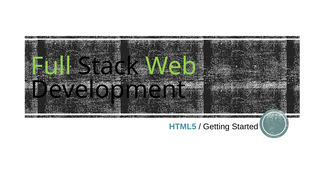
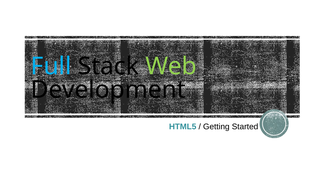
Full colour: light green -> light blue (51, 67)
